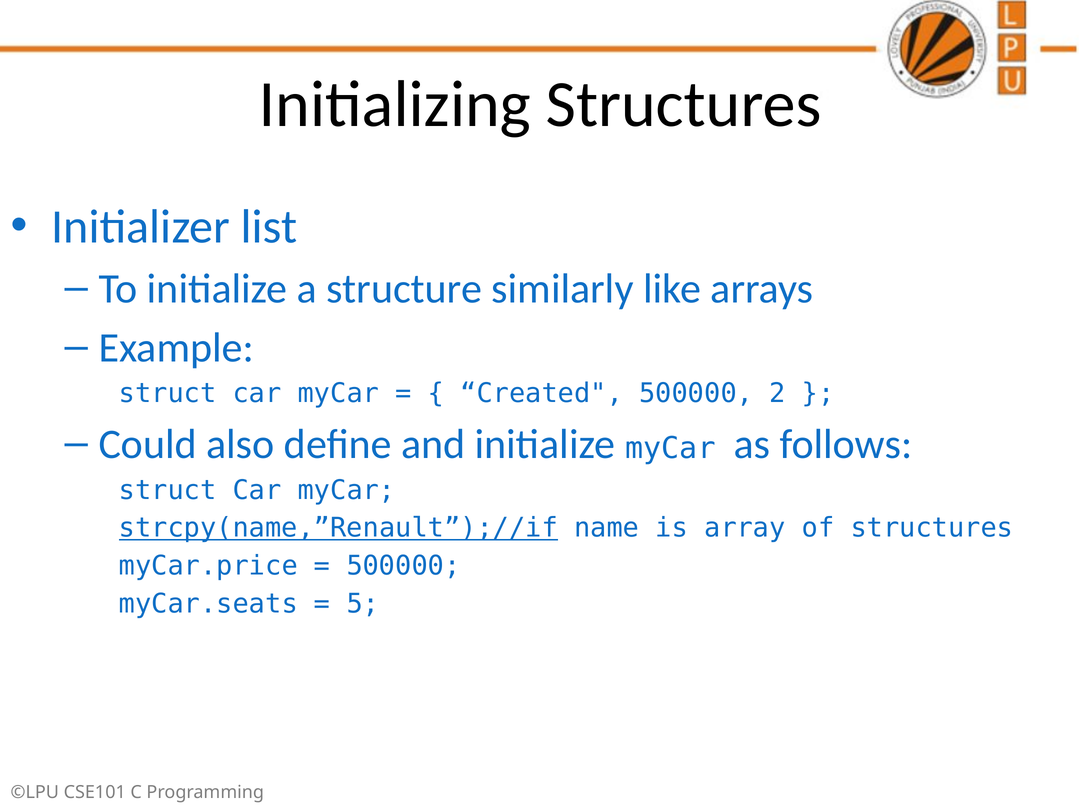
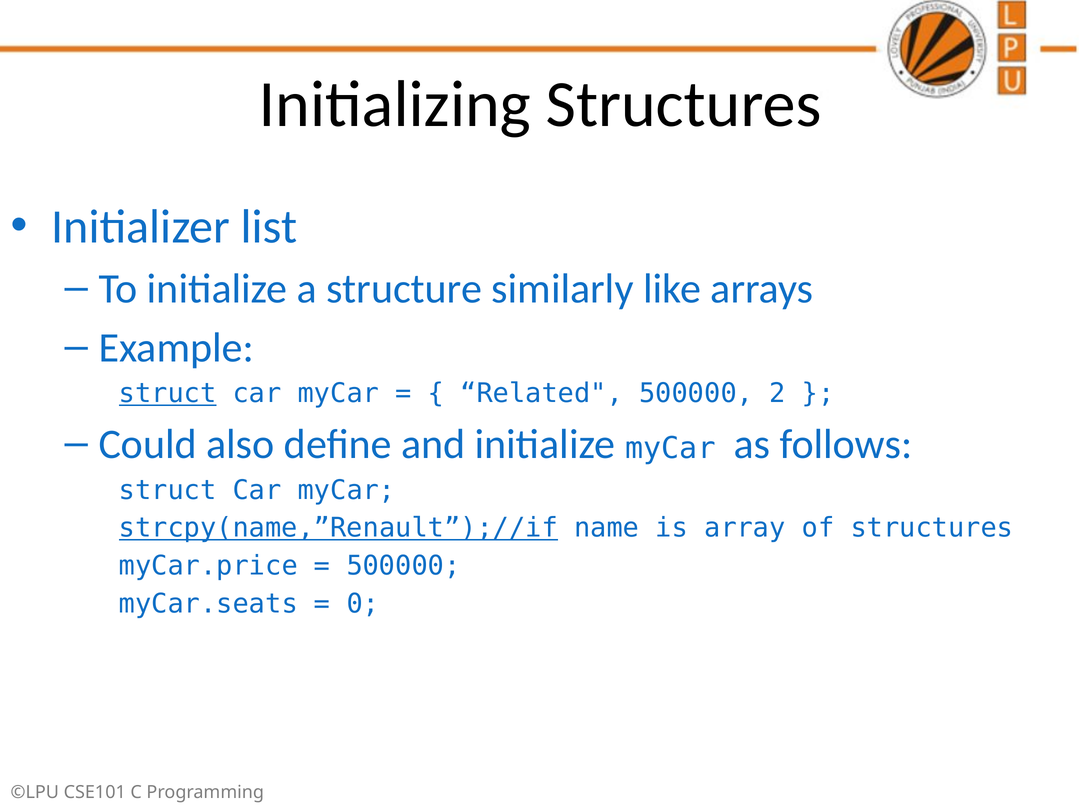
struct underline: none -> present (168, 393)
Created: Created -> Related (542, 393)
5: 5 -> 0 (363, 603)
